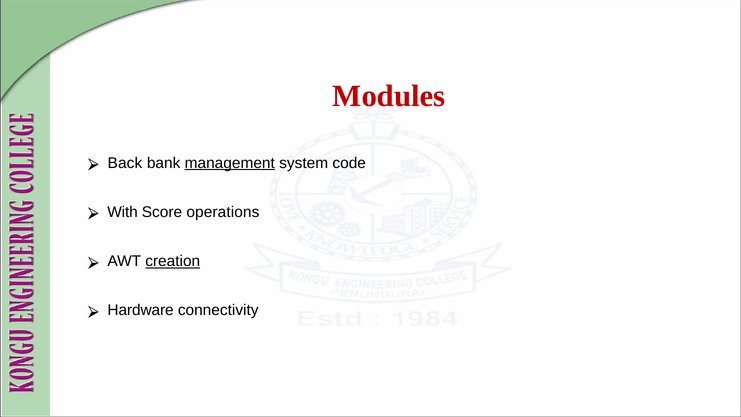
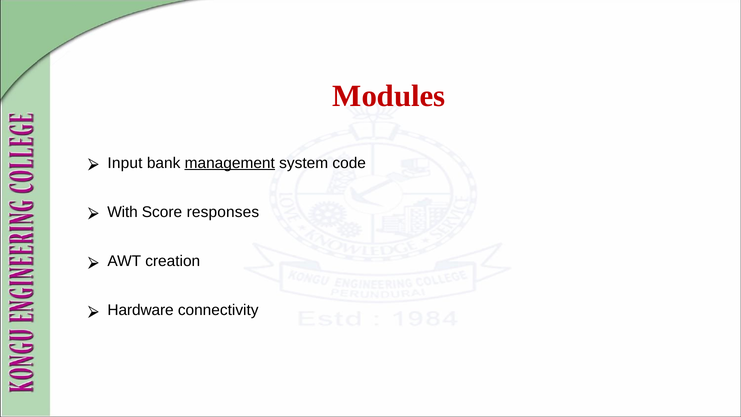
Back: Back -> Input (125, 163)
operations: operations -> responses (223, 212)
creation underline: present -> none (173, 261)
